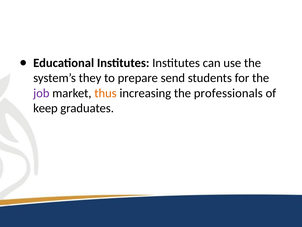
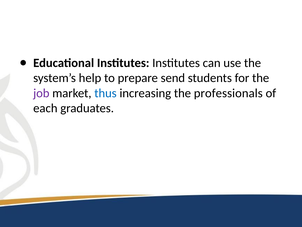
they: they -> help (90, 78)
thus colour: orange -> blue (106, 93)
keep: keep -> each (45, 108)
